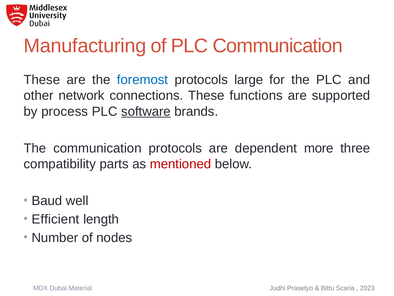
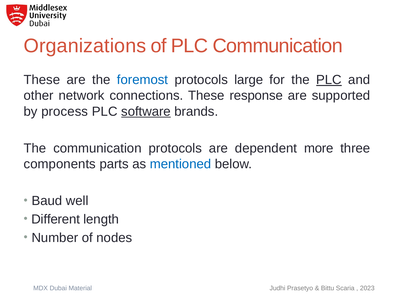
Manufacturing: Manufacturing -> Organizations (85, 46)
PLC underline: none -> present (329, 80)
functions: functions -> response (256, 95)
compatibility: compatibility -> components (60, 164)
mentioned colour: red -> blue (181, 164)
Efficient: Efficient -> Different (56, 219)
